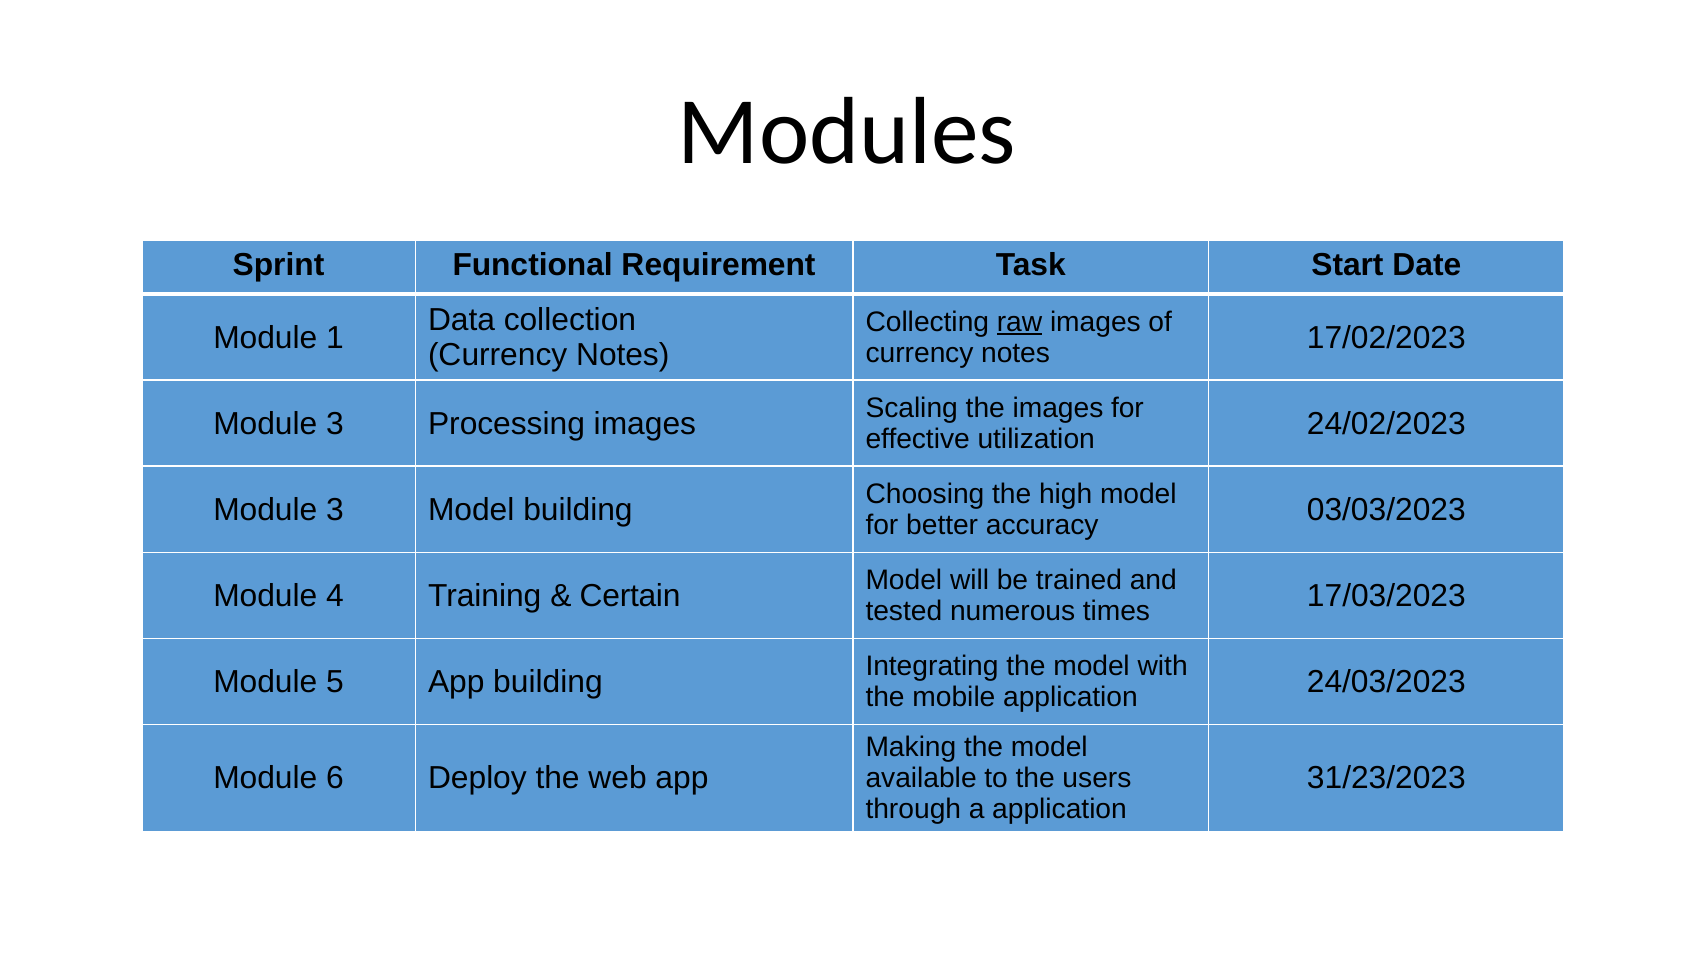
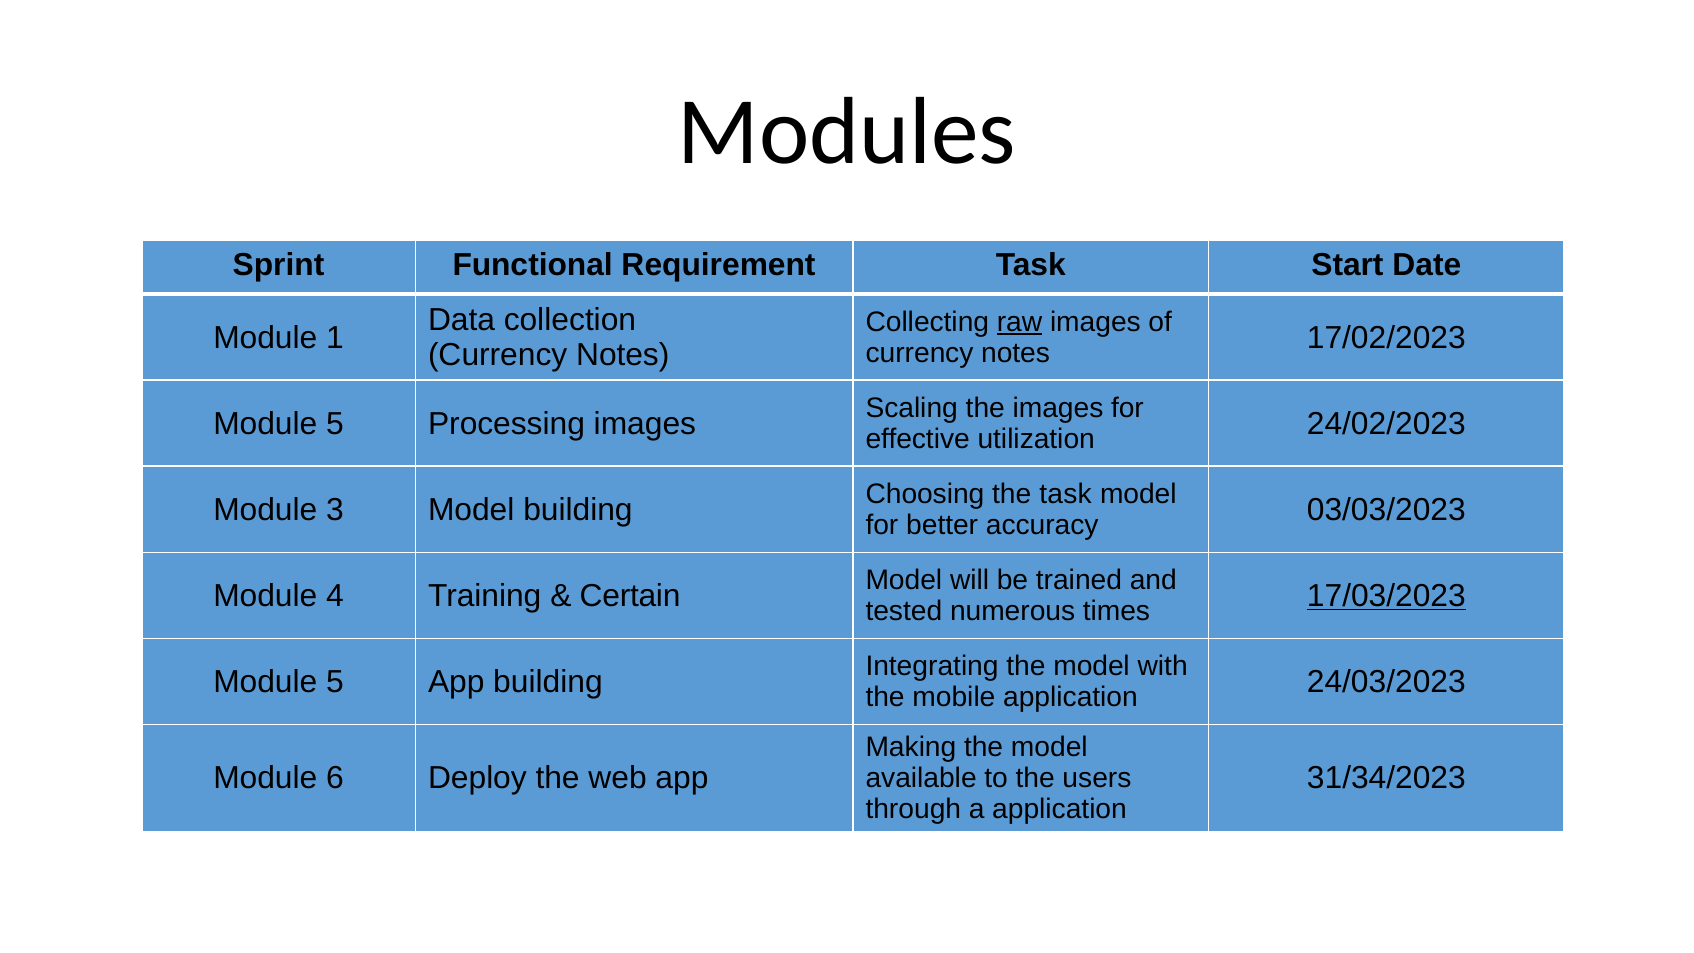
3: 3 -> 5 (335, 424)
the high: high -> task (1066, 494)
17/03/2023 underline: none -> present (1386, 596)
31/23/2023: 31/23/2023 -> 31/34/2023 (1386, 778)
